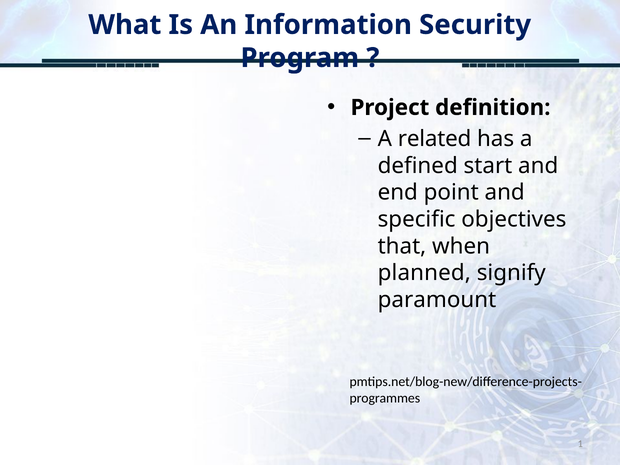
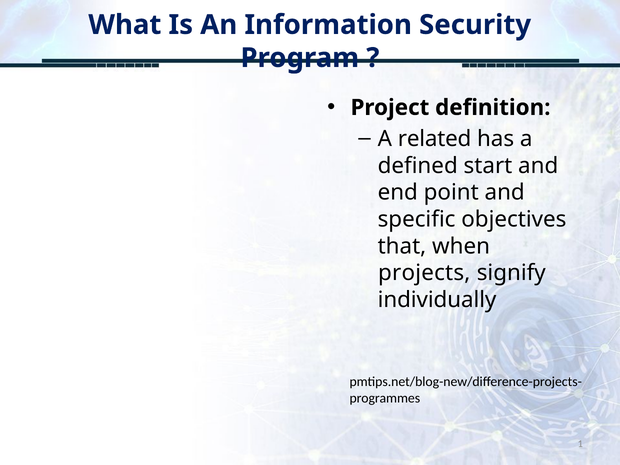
planned: planned -> projects (424, 273)
paramount: paramount -> individually (437, 300)
